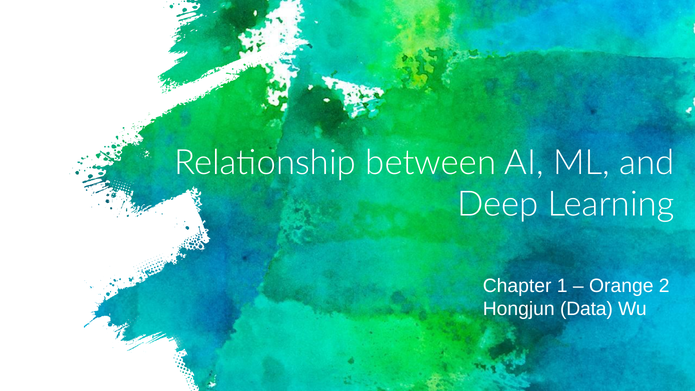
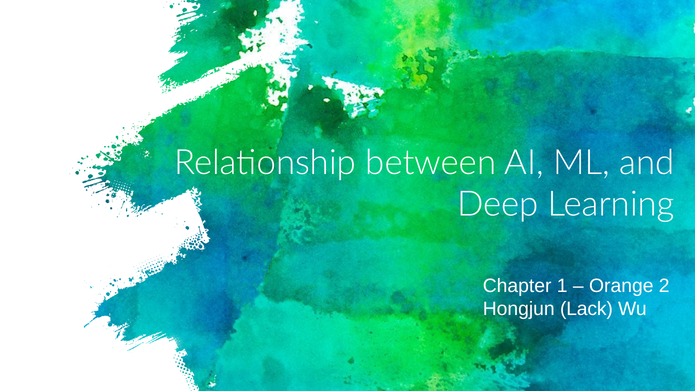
Data: Data -> Lack (586, 309)
